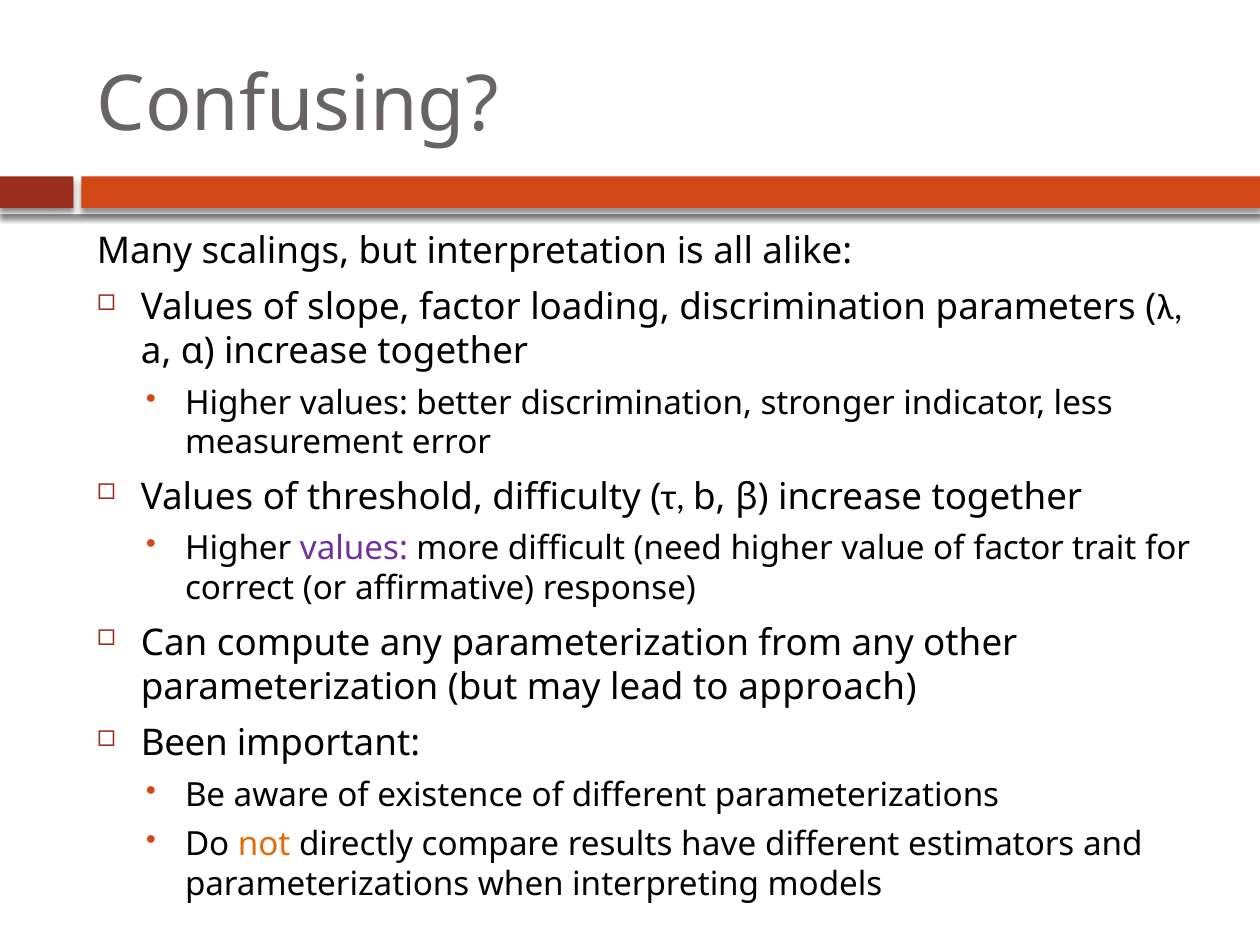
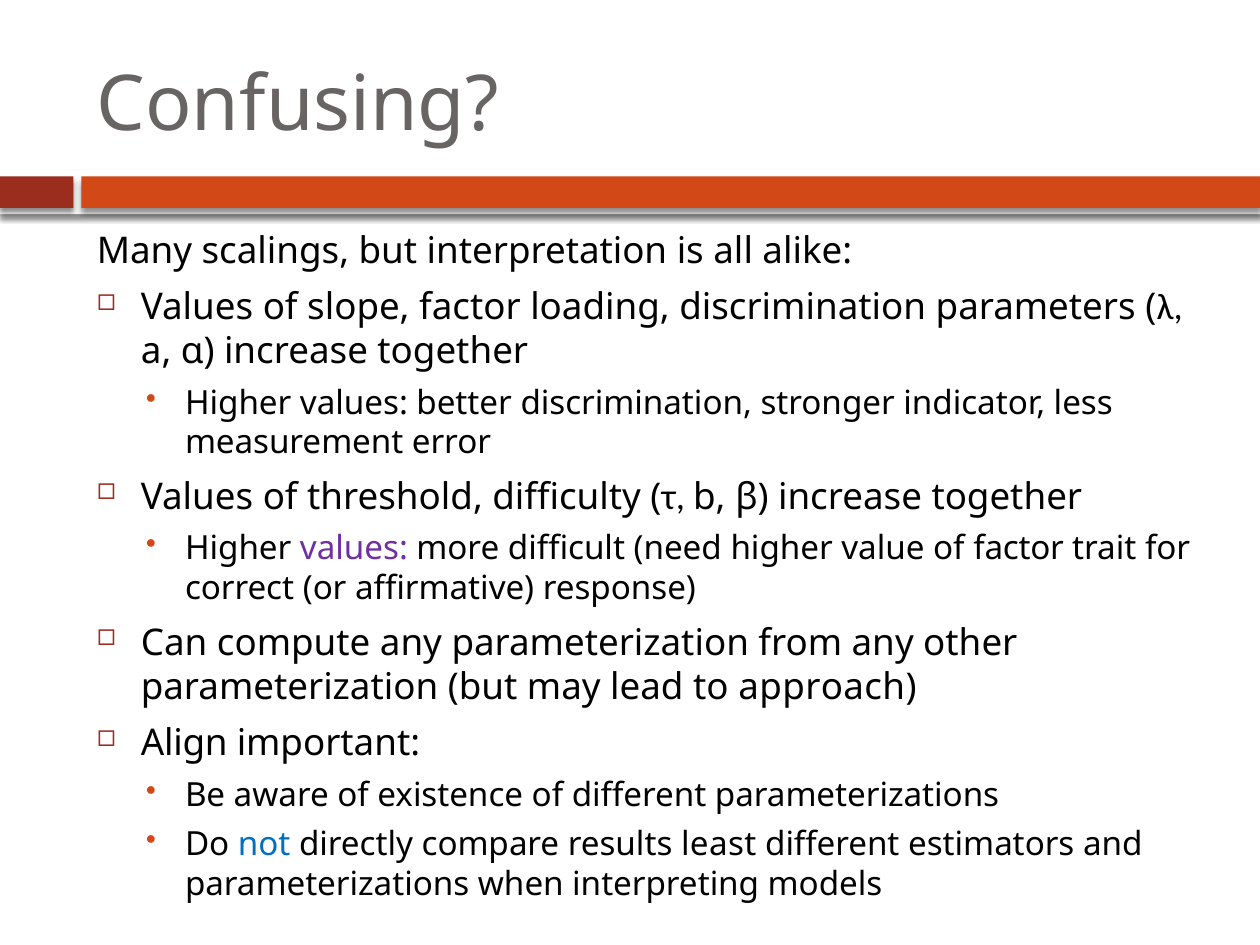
Been: Been -> Align (184, 744)
not colour: orange -> blue (264, 845)
have: have -> least (719, 845)
